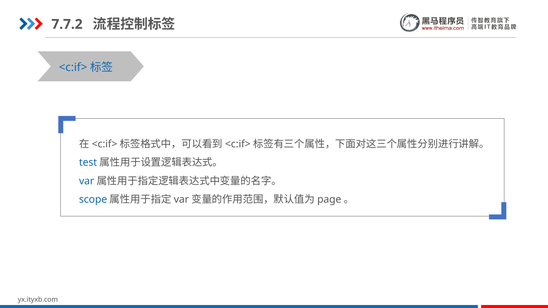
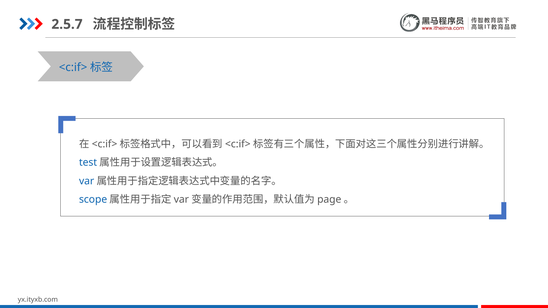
7.7.2: 7.7.2 -> 2.5.7 (67, 24)
